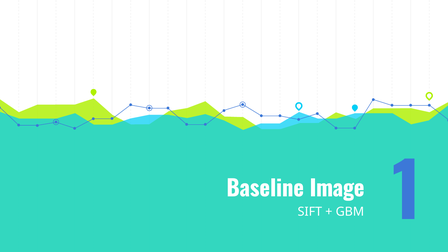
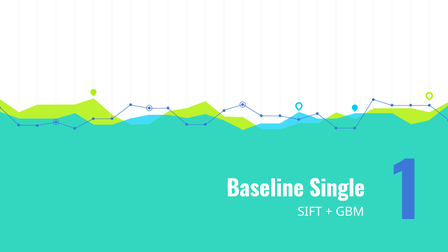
Image: Image -> Single (337, 189)
